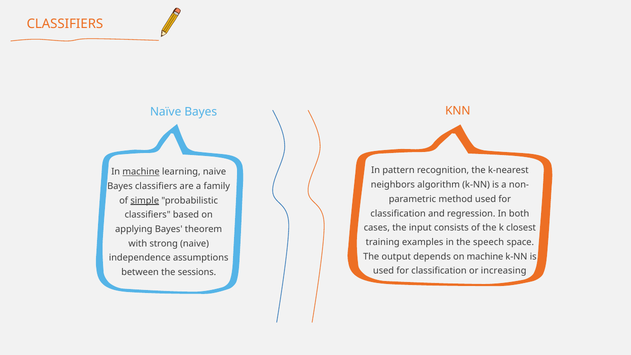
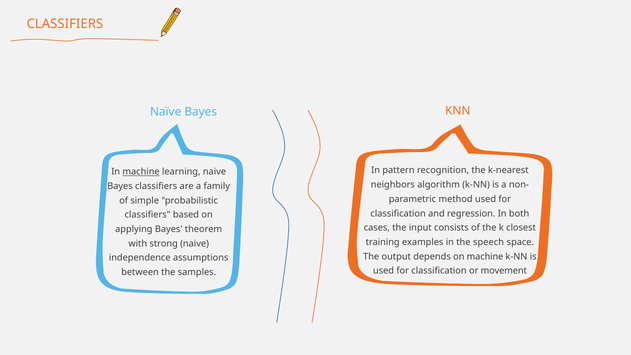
simple underline: present -> none (145, 201)
increasing: increasing -> movement (504, 271)
sessions: sessions -> samples (197, 272)
